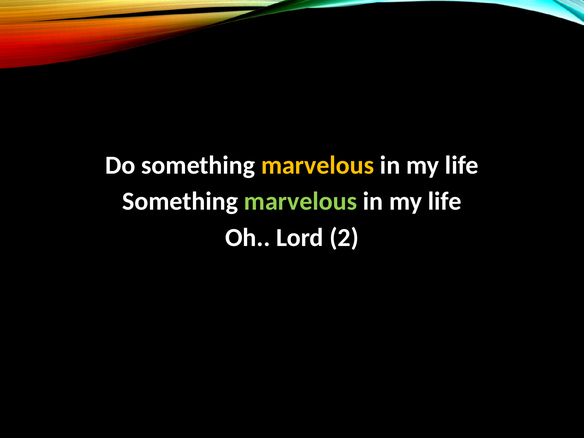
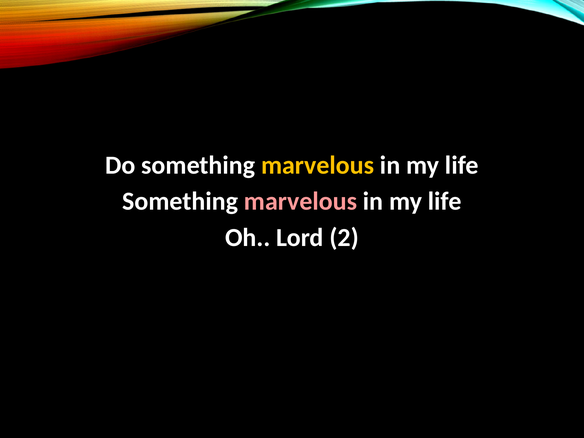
marvelous colour: light green -> pink (300, 201)
